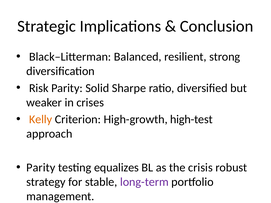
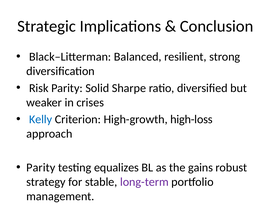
Kelly colour: orange -> blue (41, 119)
high-test: high-test -> high-loss (191, 119)
crisis: crisis -> gains (201, 168)
